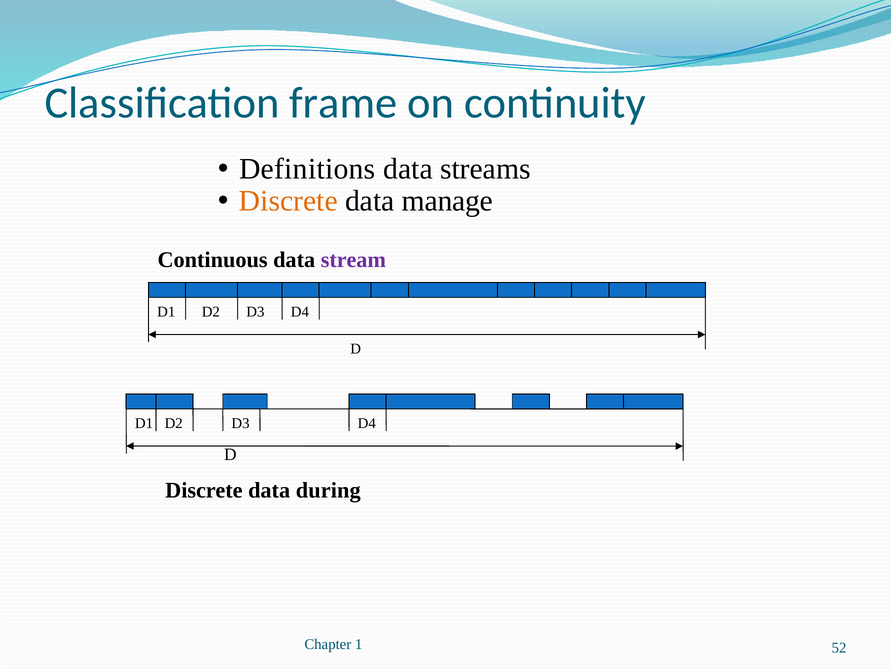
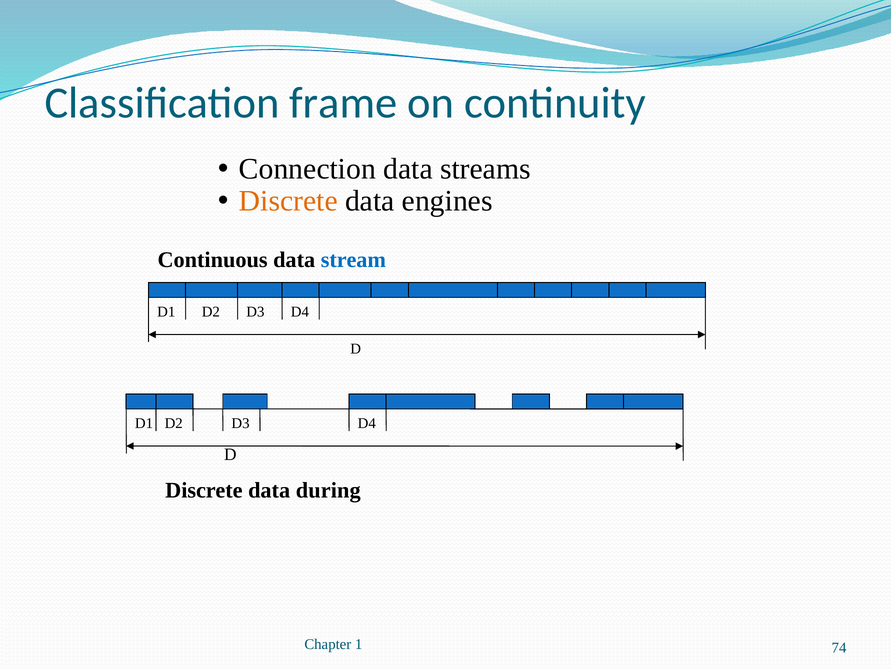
Definitions: Definitions -> Connection (307, 169)
manage: manage -> engines (447, 201)
stream colour: purple -> blue (353, 259)
52: 52 -> 74 (839, 647)
